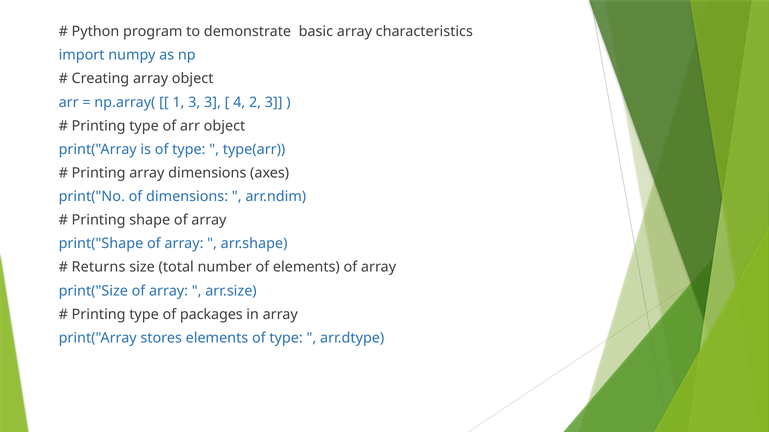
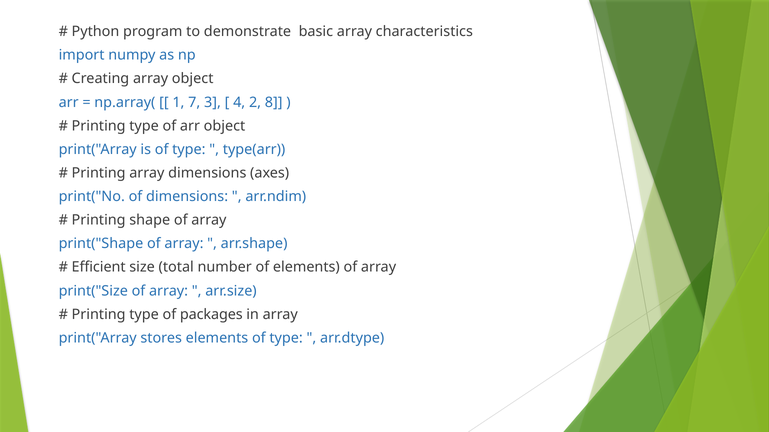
1 3: 3 -> 7 (194, 102)
2 3: 3 -> 8 (274, 102)
Returns: Returns -> Efficient (99, 268)
